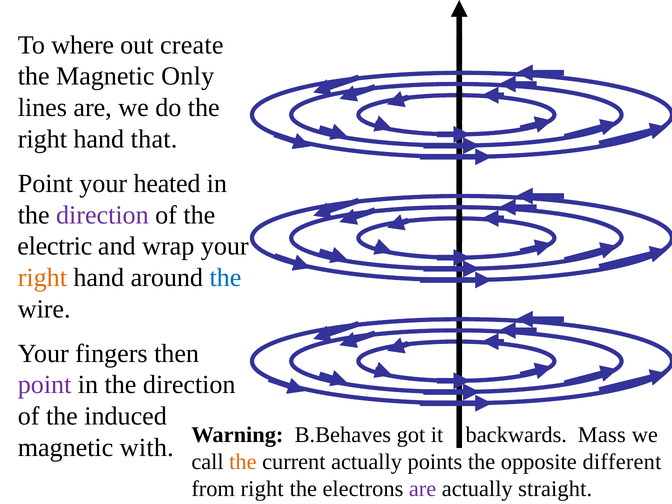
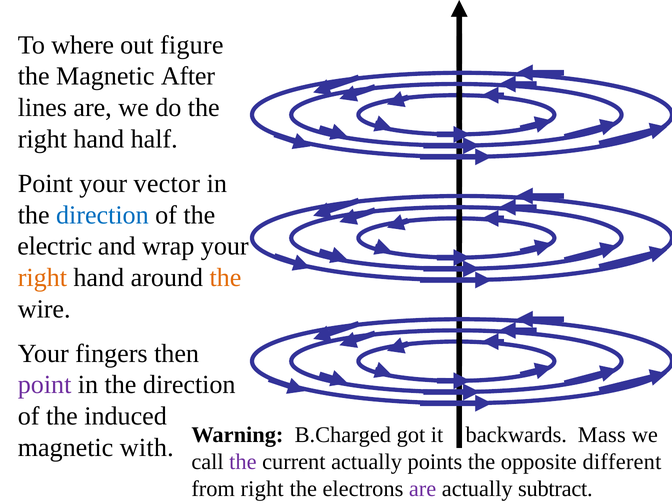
create: create -> figure (192, 45)
Only: Only -> After (188, 76)
that: that -> half (154, 139)
heated: heated -> vector (167, 184)
direction colour: purple -> blue (102, 215)
the colour: blue -> orange (225, 278)
B.Behaves: B.Behaves -> B.Charged (343, 435)
the colour: orange -> purple (243, 462)
straight: straight -> subtract (555, 489)
